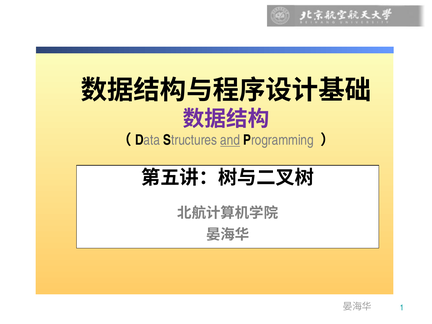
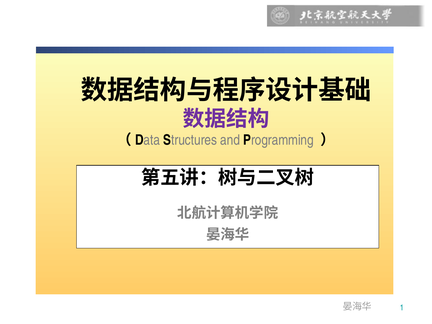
and underline: present -> none (230, 140)
